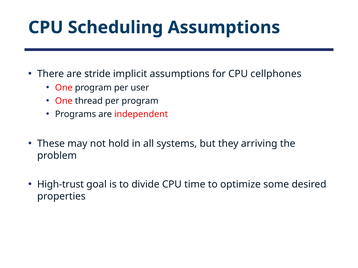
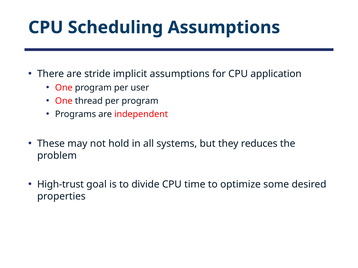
cellphones: cellphones -> application (276, 74)
arriving: arriving -> reduces (259, 144)
